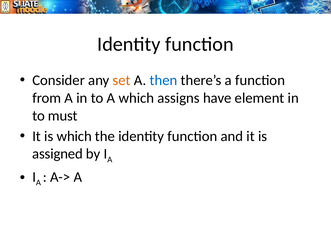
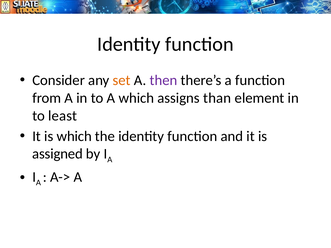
then colour: blue -> purple (163, 80)
have: have -> than (217, 98)
must: must -> least (63, 116)
